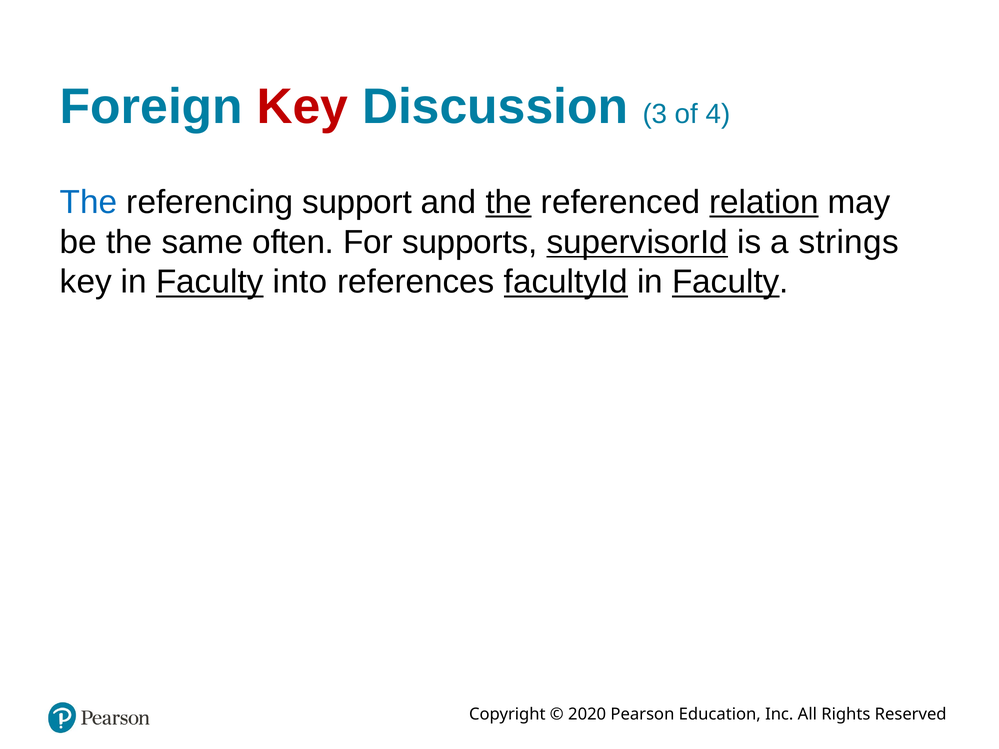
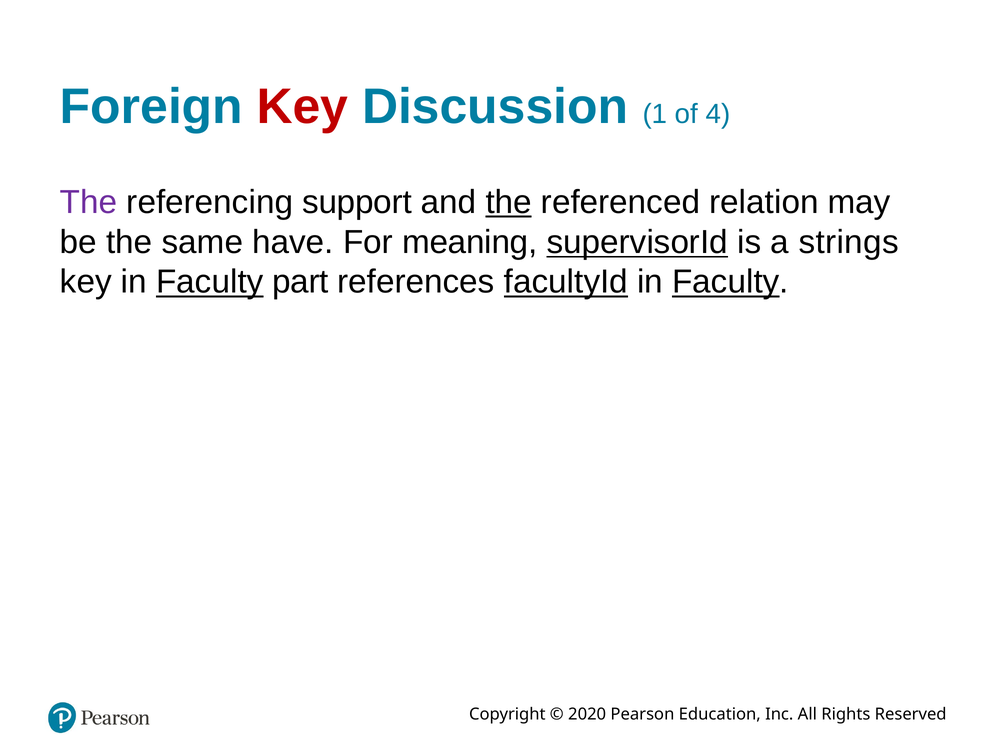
3: 3 -> 1 (655, 114)
The colour: blue -> purple (89, 202)
relation underline: present -> none (764, 202)
often: often -> have (293, 242)
supports: supports -> meaning (470, 242)
into: into -> part (300, 282)
